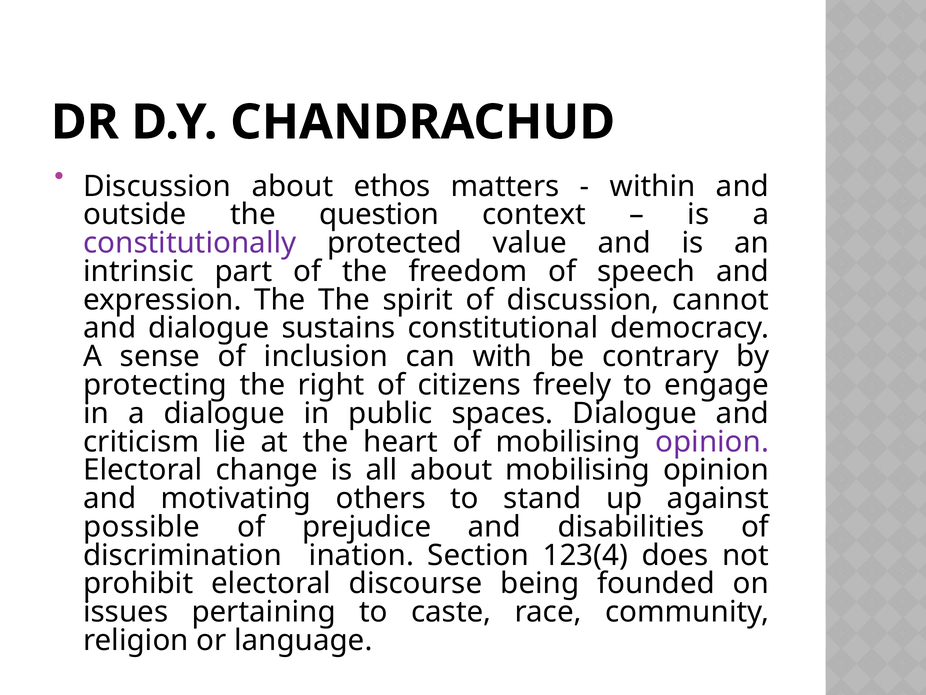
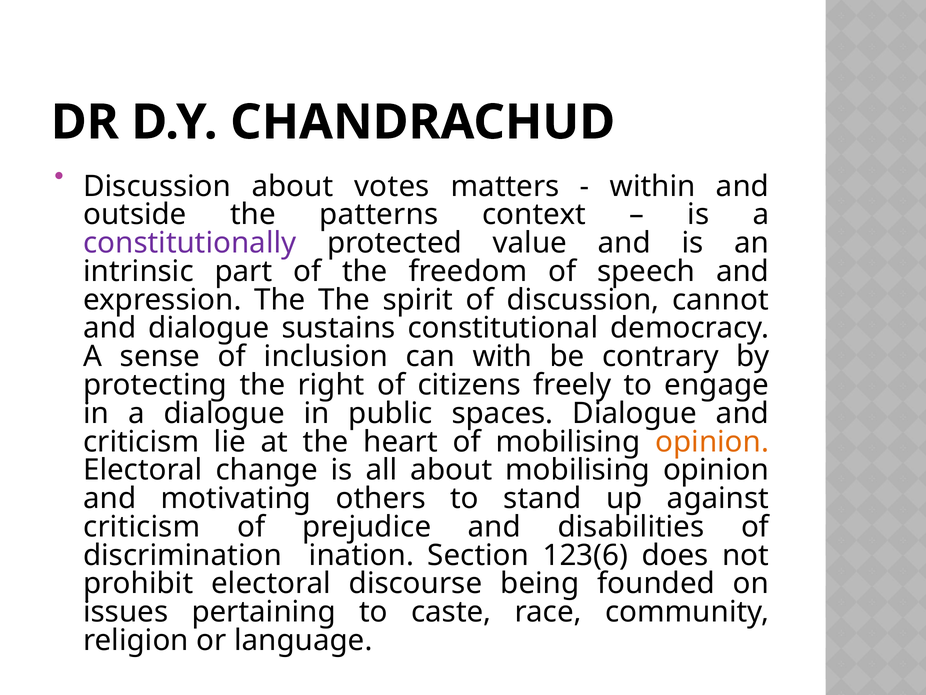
ethos: ethos -> votes (392, 186)
question: question -> patterns (379, 215)
opinion colour: purple -> orange (712, 441)
possible: possible -> criticism (142, 527)
123(4: 123(4 -> 123(6 (585, 555)
